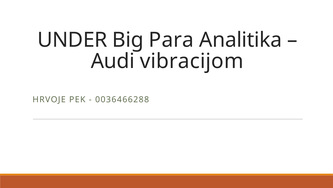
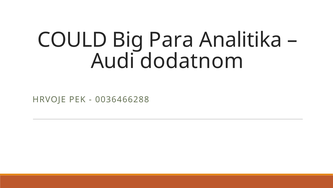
UNDER: UNDER -> COULD (72, 40)
vibracijom: vibracijom -> dodatnom (192, 61)
